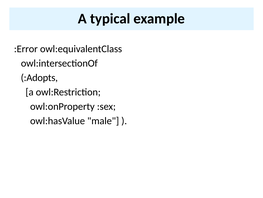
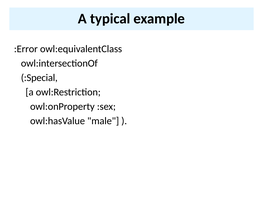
:Adopts: :Adopts -> :Special (39, 77)
